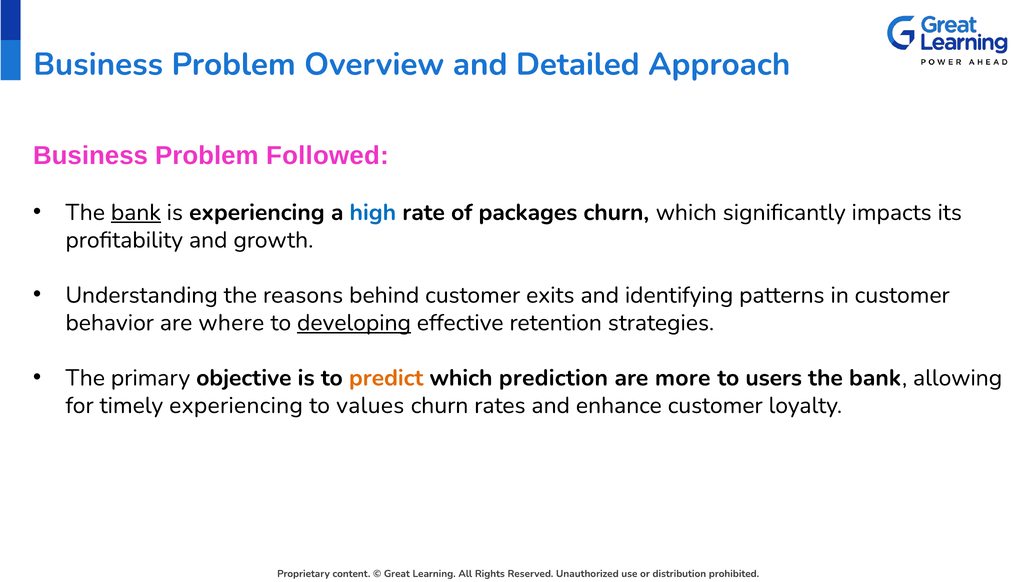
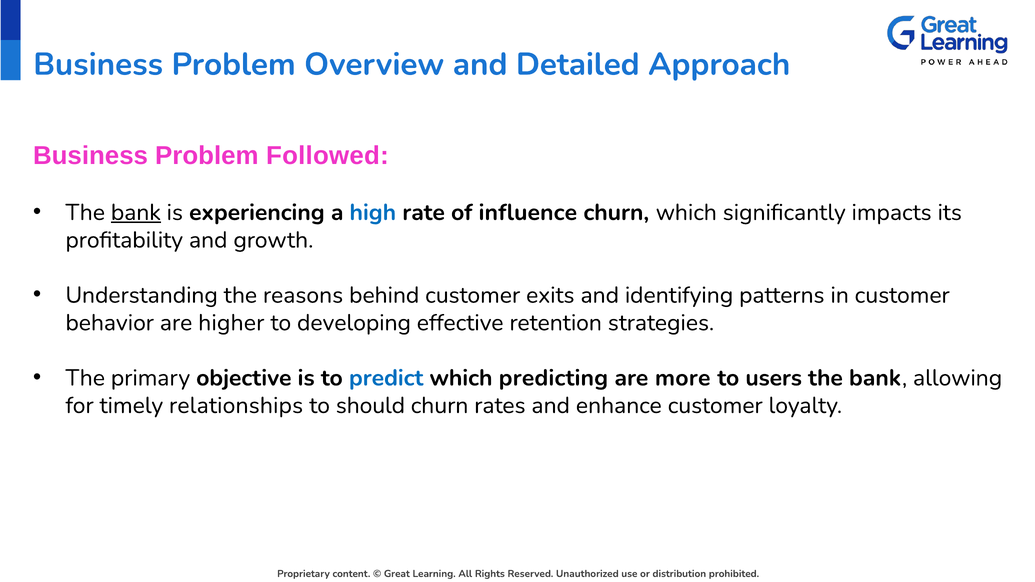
packages: packages -> influence (528, 212)
where: where -> higher (231, 323)
developing underline: present -> none (354, 323)
predict colour: orange -> blue (386, 378)
prediction: prediction -> predicting (553, 378)
timely experiencing: experiencing -> relationships (236, 406)
values: values -> should (370, 406)
